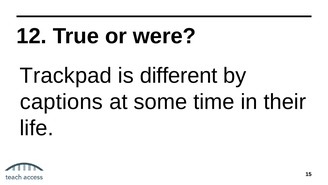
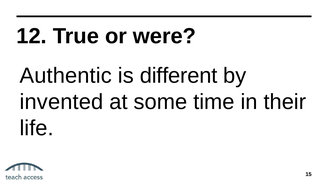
Trackpad: Trackpad -> Authentic (66, 75)
captions: captions -> invented (61, 102)
